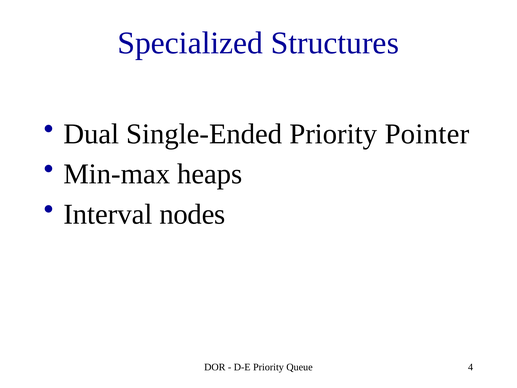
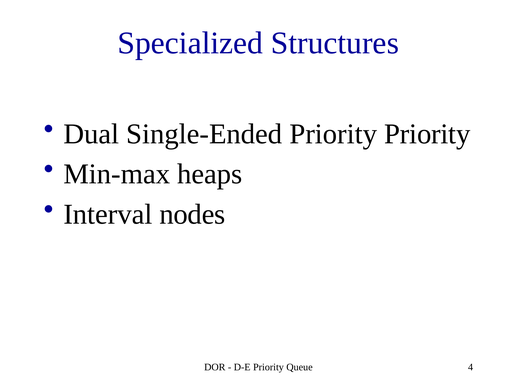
Priority Pointer: Pointer -> Priority (427, 134)
